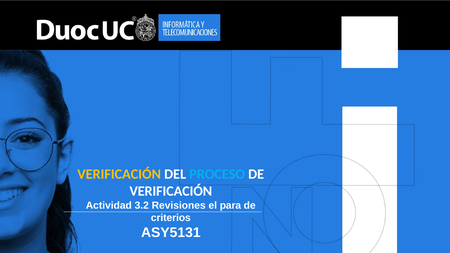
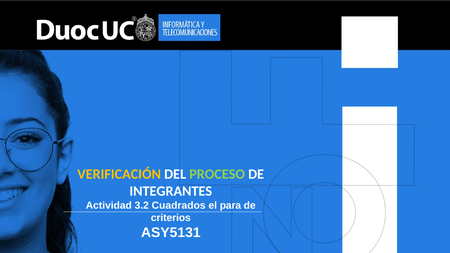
PROCESO colour: light blue -> light green (217, 174)
VERIFICACIÓN: VERIFICACIÓN -> INTEGRANTES (171, 191)
Revisiones: Revisiones -> Cuadrados (179, 206)
